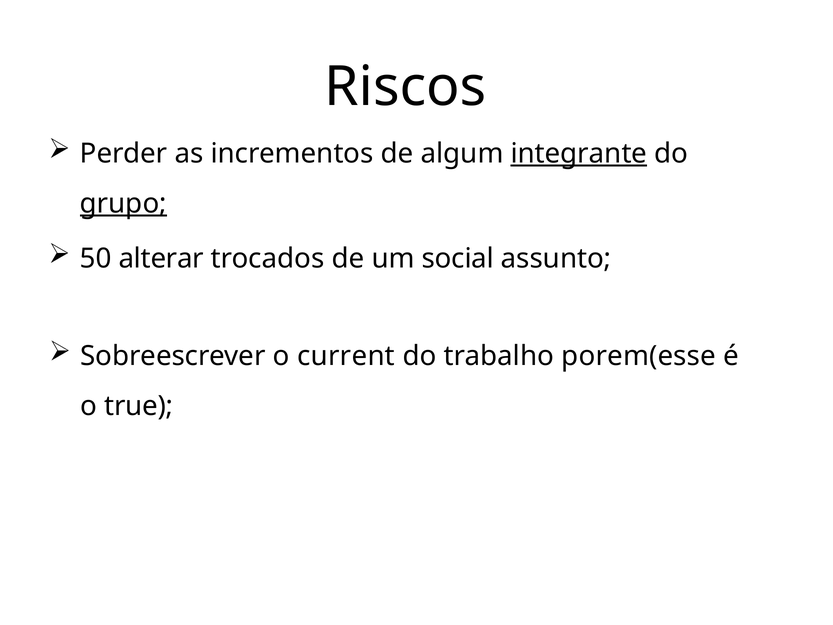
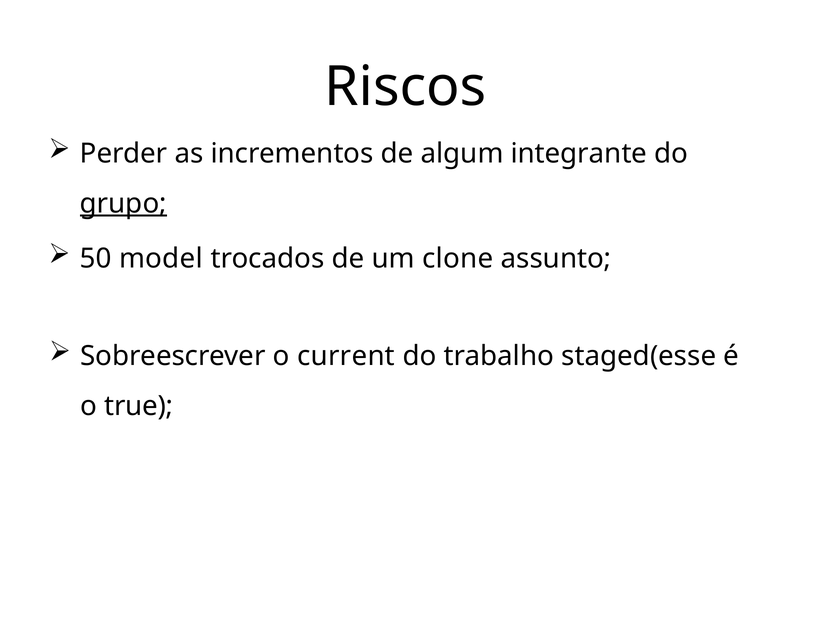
integrante underline: present -> none (579, 153)
alterar: alterar -> model (161, 259)
social: social -> clone (458, 259)
porem(esse: porem(esse -> staged(esse (639, 356)
